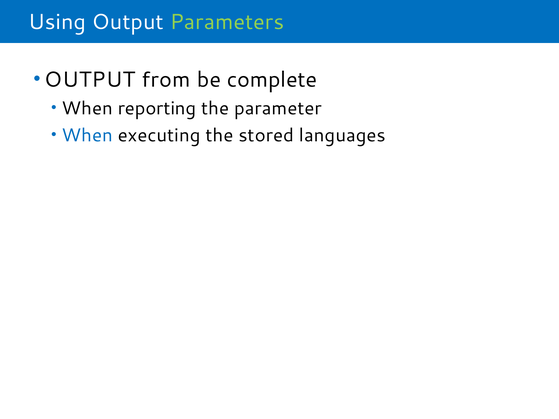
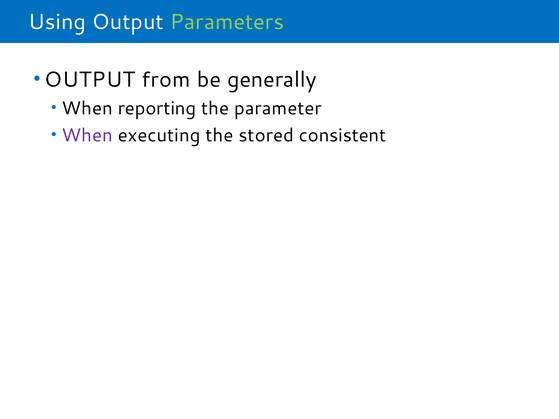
complete: complete -> generally (272, 80)
When colour: blue -> purple (87, 135)
languages: languages -> consistent (343, 135)
